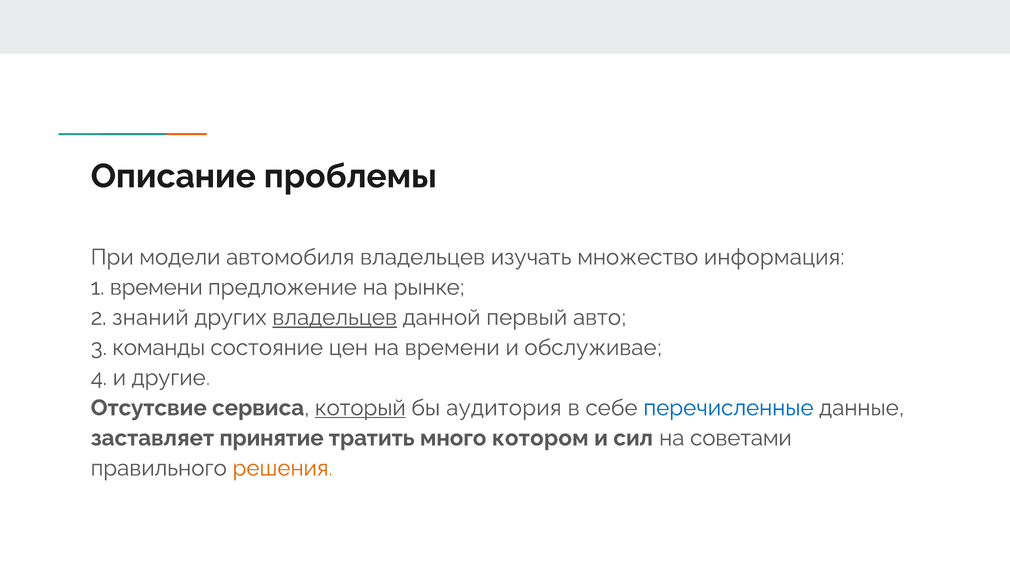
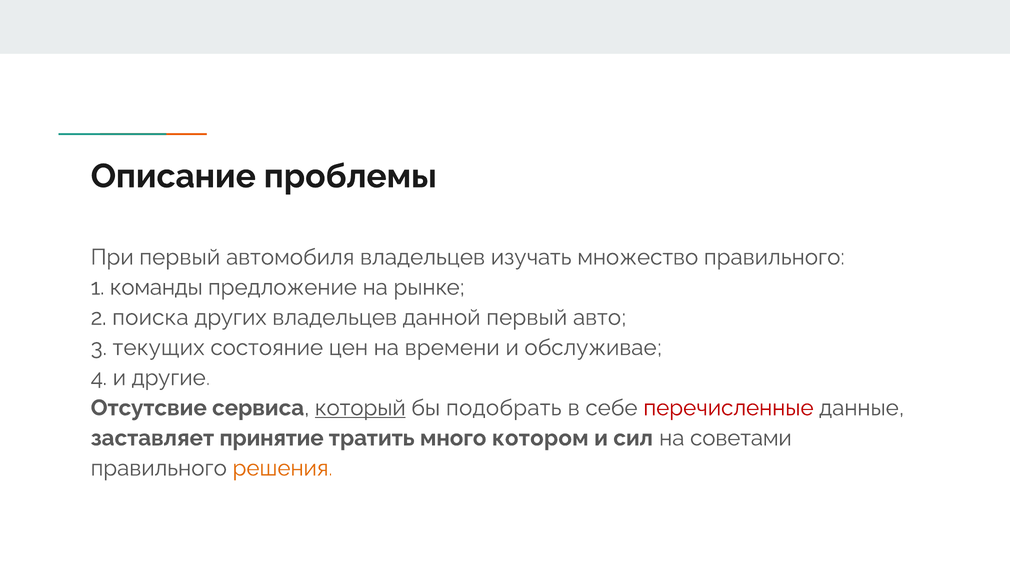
При модели: модели -> первый (180, 257)
множество информация: информация -> правильного (774, 257)
1 времени: времени -> команды (156, 287)
знаний: знаний -> поиска (150, 318)
владельцев underline: present -> none (335, 318)
команды: команды -> текущих (159, 348)
аудитория: аудитория -> подобрать (504, 408)
перечисленные colour: blue -> red (729, 408)
